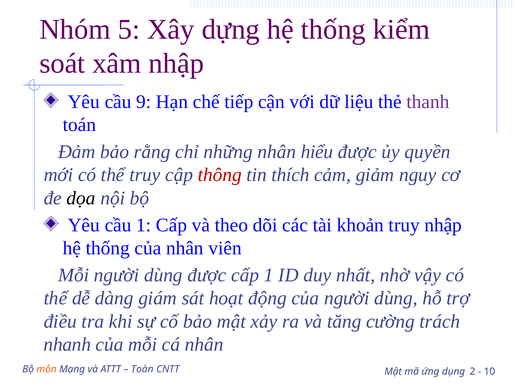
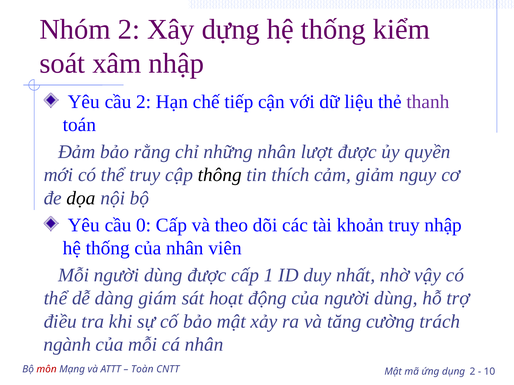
Nhóm 5: 5 -> 2 (129, 29)
cầu 9: 9 -> 2 (144, 102)
hiểu: hiểu -> lượt (317, 152)
thông colour: red -> black (220, 175)
cầu 1: 1 -> 0 (144, 225)
nhanh: nhanh -> ngành (67, 345)
môn colour: orange -> red (47, 370)
